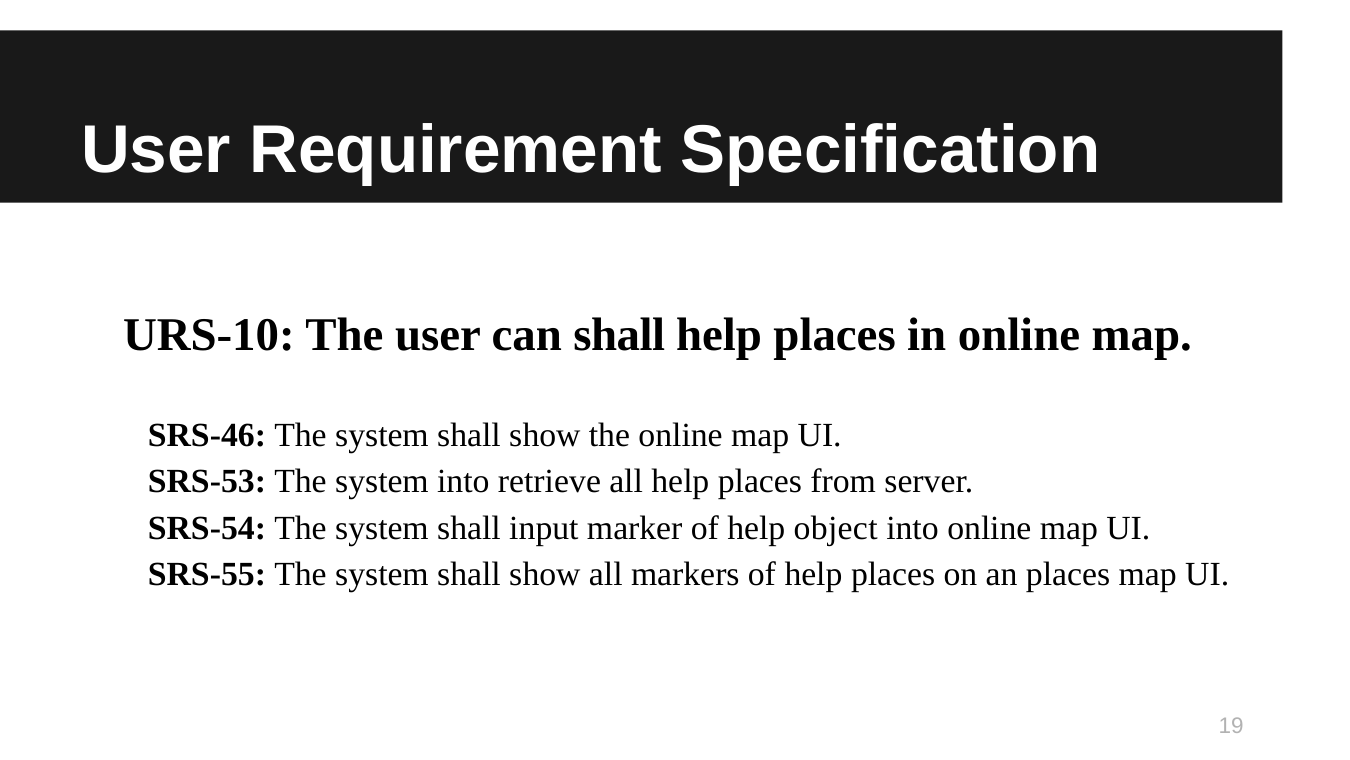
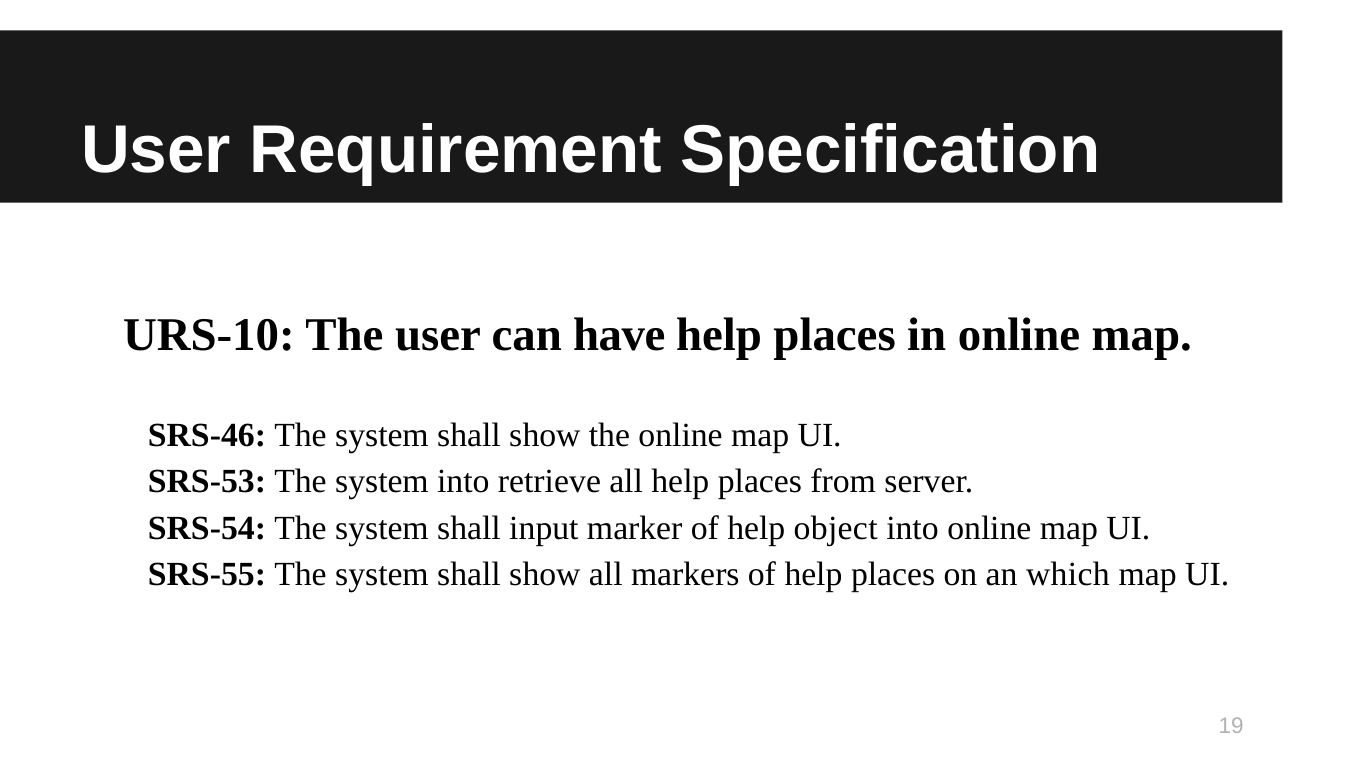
can shall: shall -> have (619, 335)
an places: places -> which (1068, 574)
